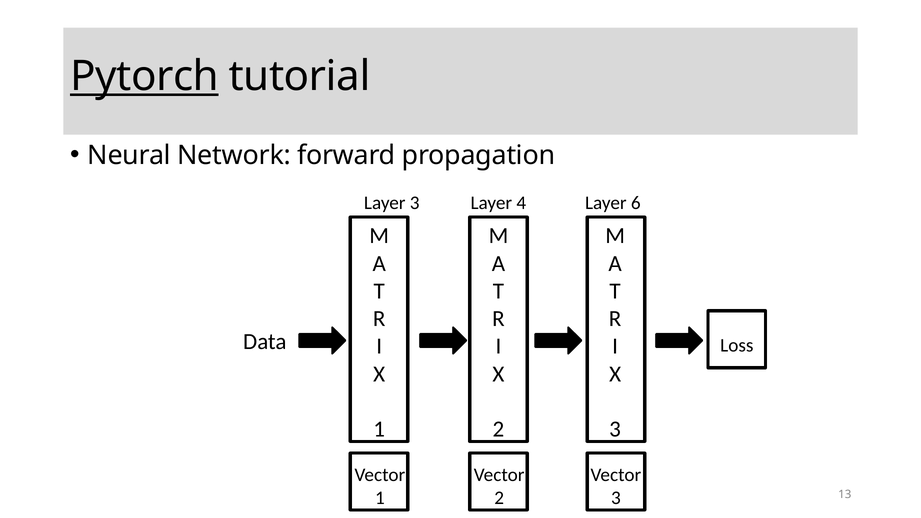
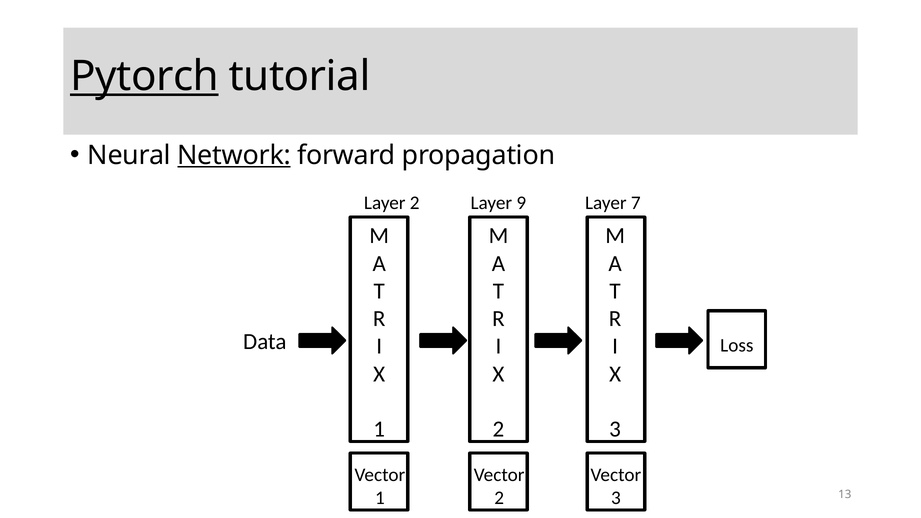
Network underline: none -> present (234, 155)
Layer 3: 3 -> 2 (415, 203)
4: 4 -> 9 (521, 203)
6: 6 -> 7 (636, 203)
